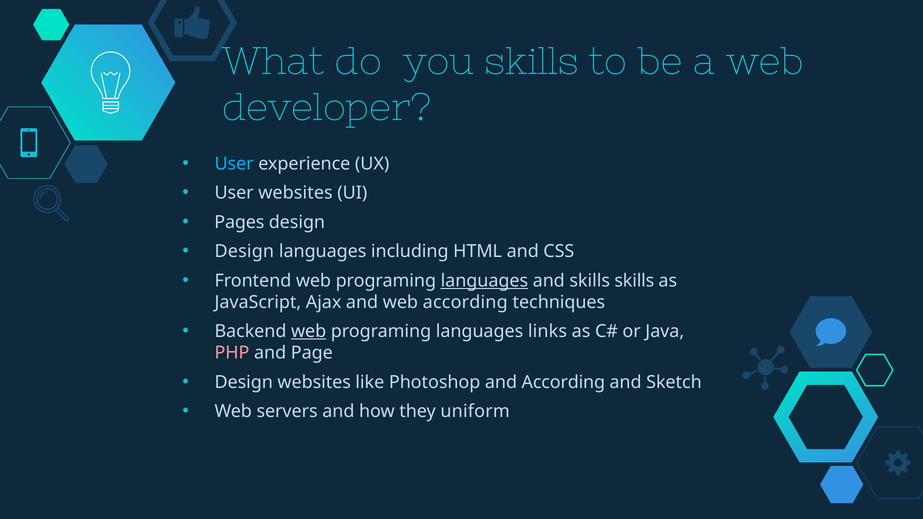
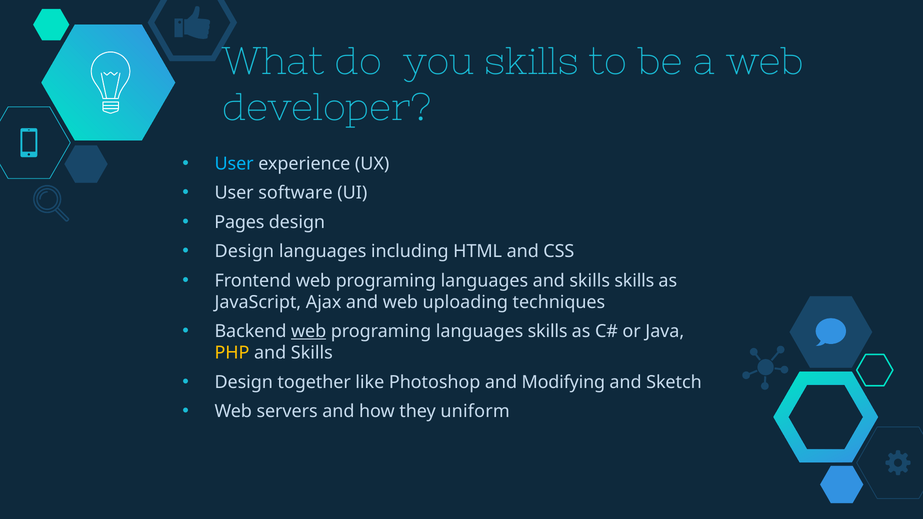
User websites: websites -> software (296, 193)
languages underline: present -> none (484, 281)
web according: according -> uploading (465, 302)
languages links: links -> skills (548, 331)
PHP colour: pink -> yellow (232, 353)
Page: Page -> Skills (312, 353)
Design websites: websites -> together (314, 382)
and According: According -> Modifying (563, 382)
